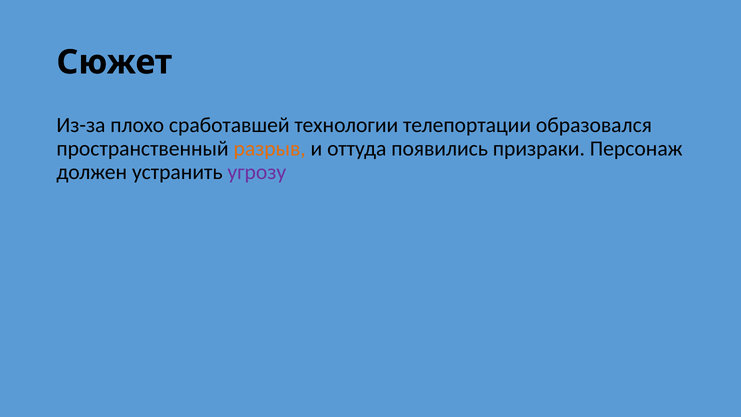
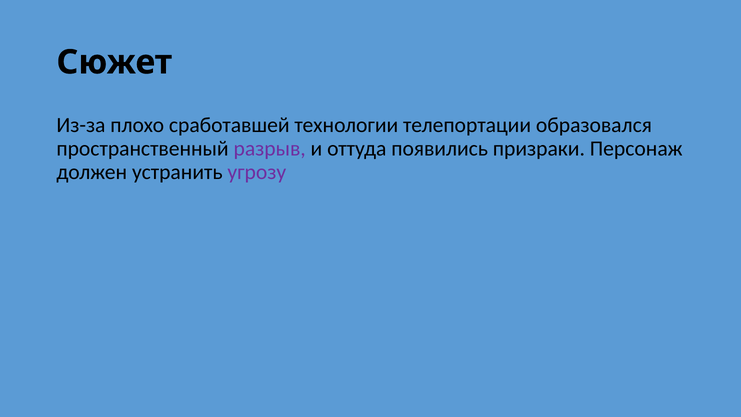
разрыв colour: orange -> purple (270, 149)
